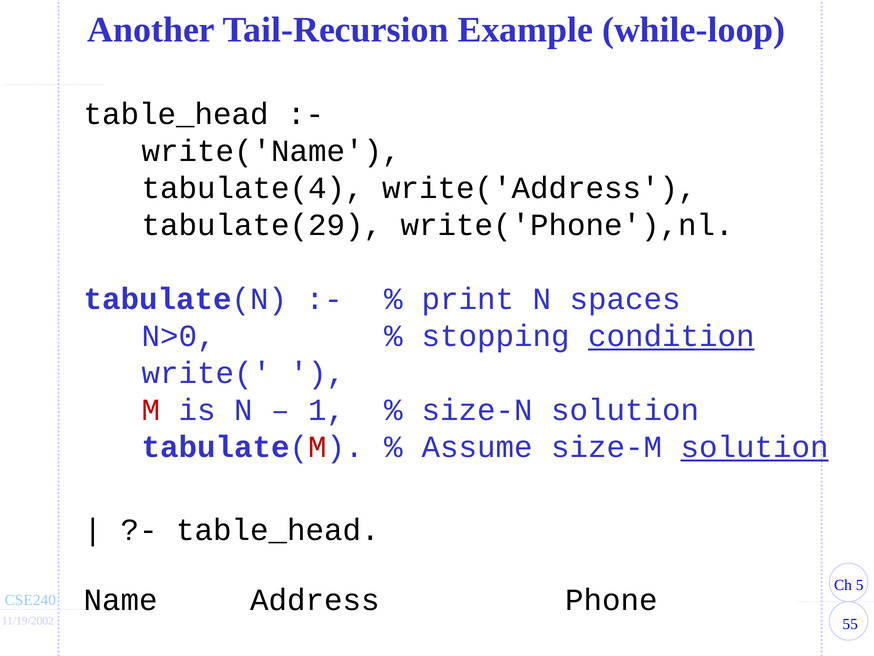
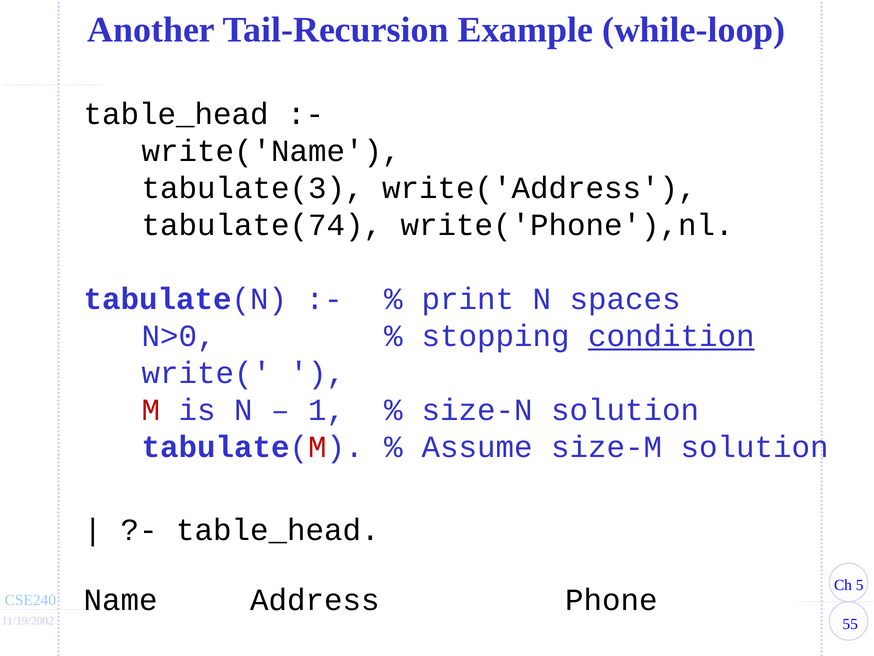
tabulate(4: tabulate(4 -> tabulate(3 (253, 188)
tabulate(29: tabulate(29 -> tabulate(74 (262, 225)
solution underline: present -> none (755, 447)
